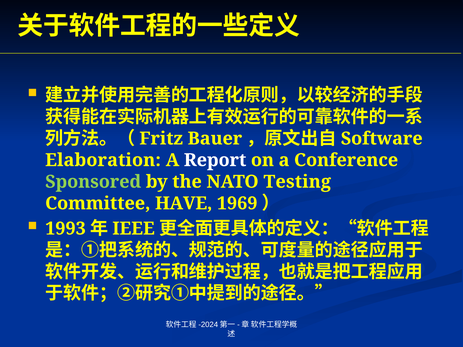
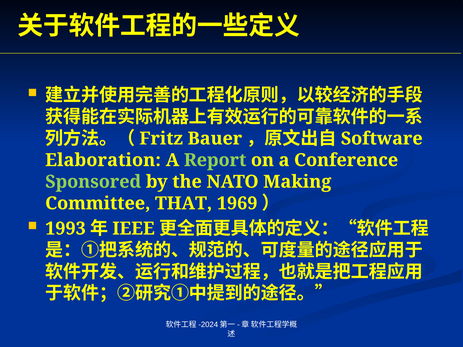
Report colour: white -> light green (215, 160)
Testing: Testing -> Making (297, 182)
HAVE: HAVE -> THAT (184, 204)
